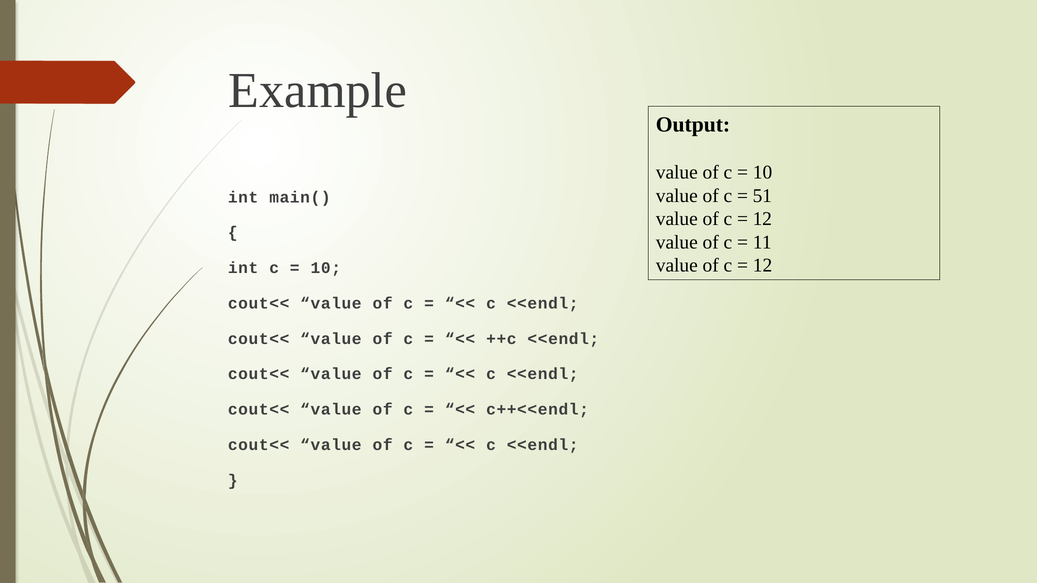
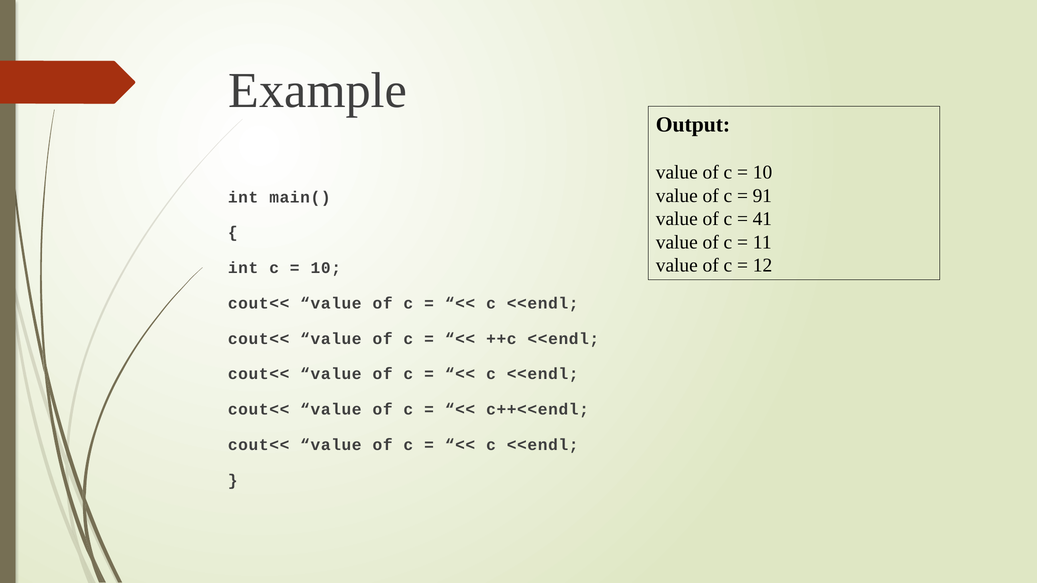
51: 51 -> 91 (762, 196)
12: 12 -> 41 (762, 219)
